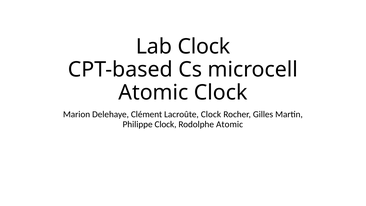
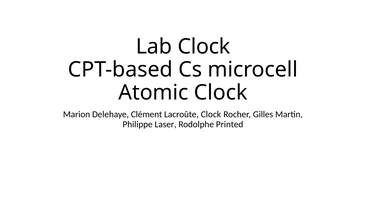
Philippe Clock: Clock -> Laser (166, 124)
Rodolphe Atomic: Atomic -> Printed (230, 124)
